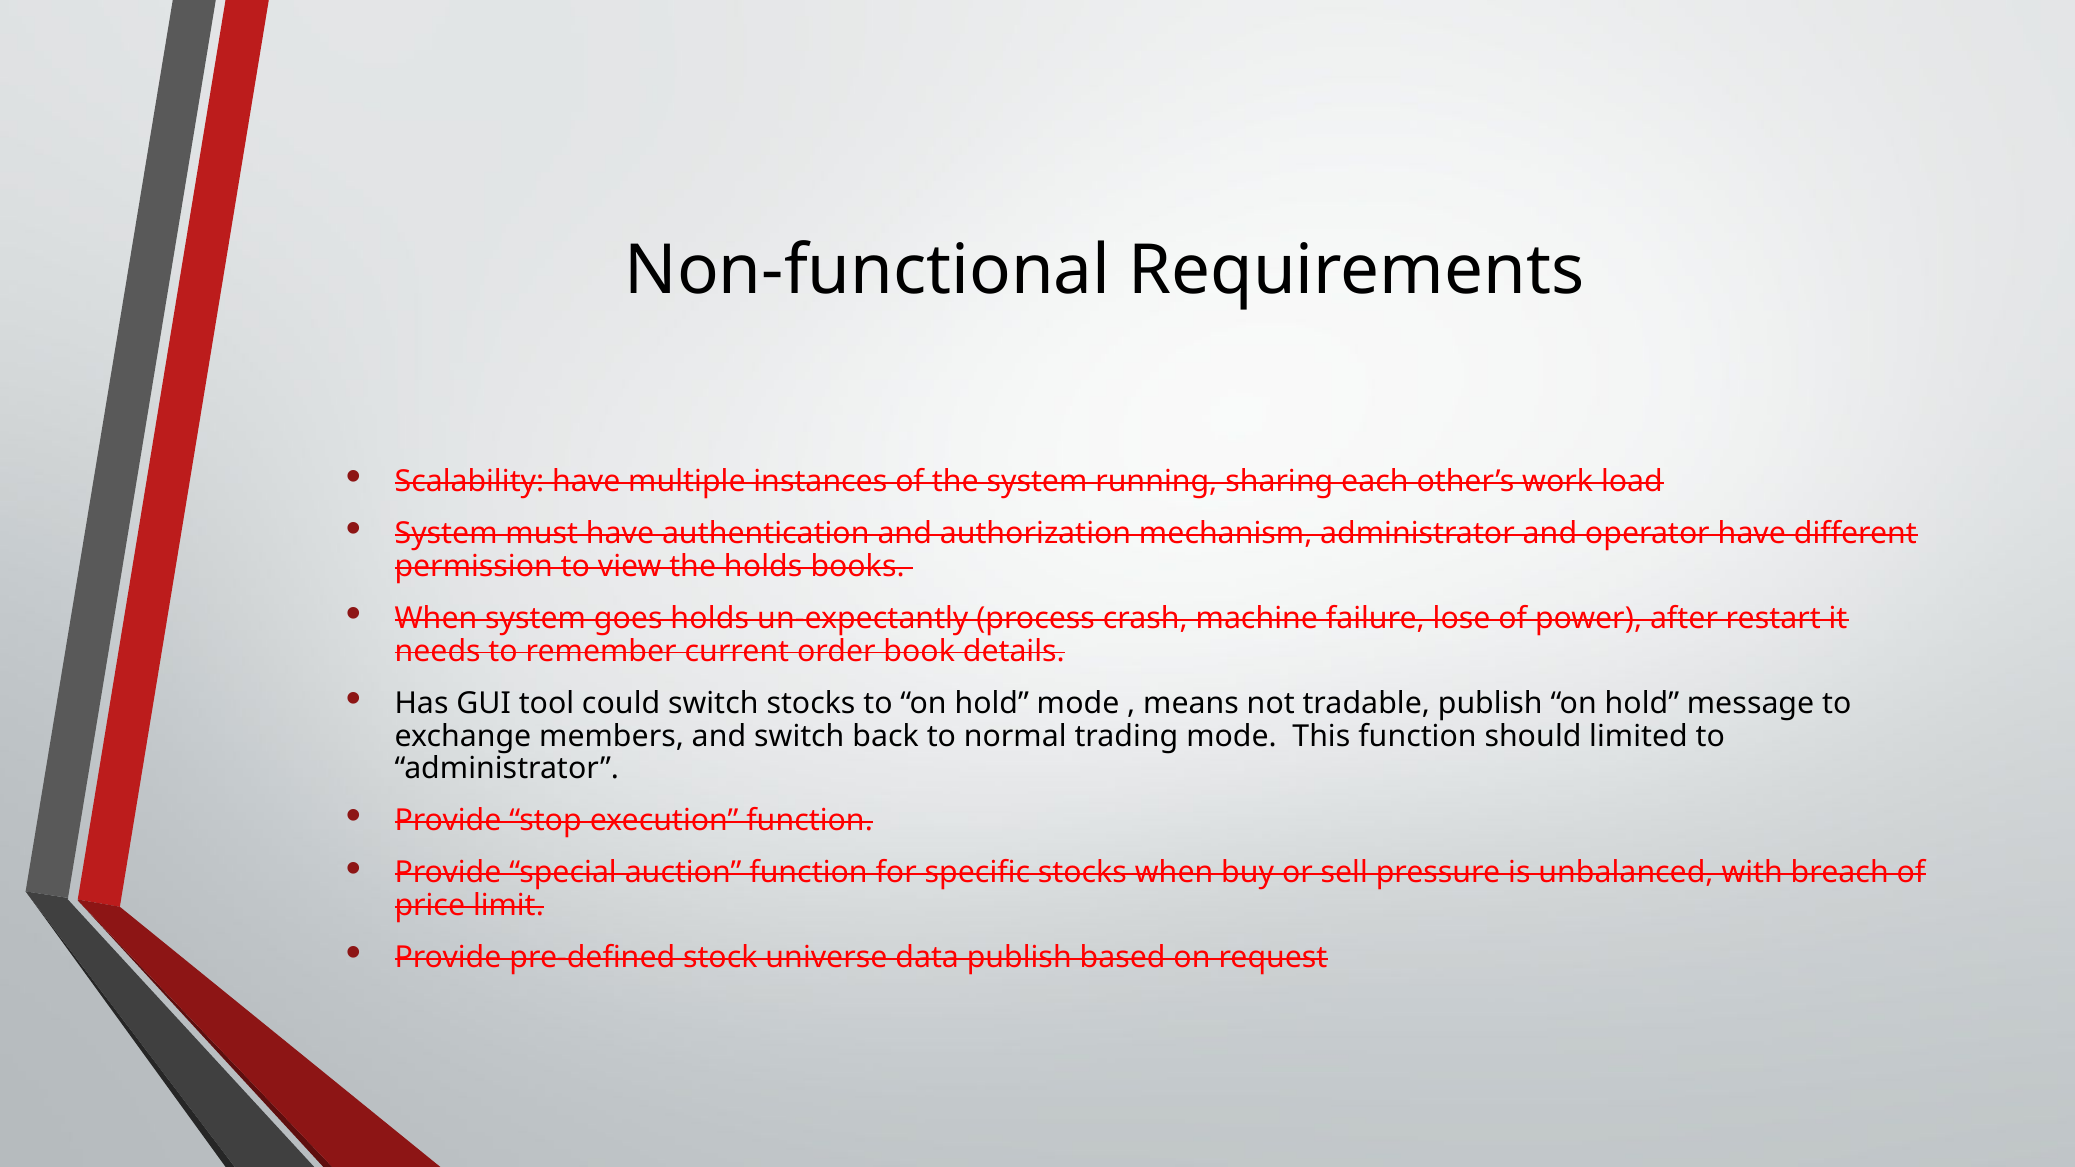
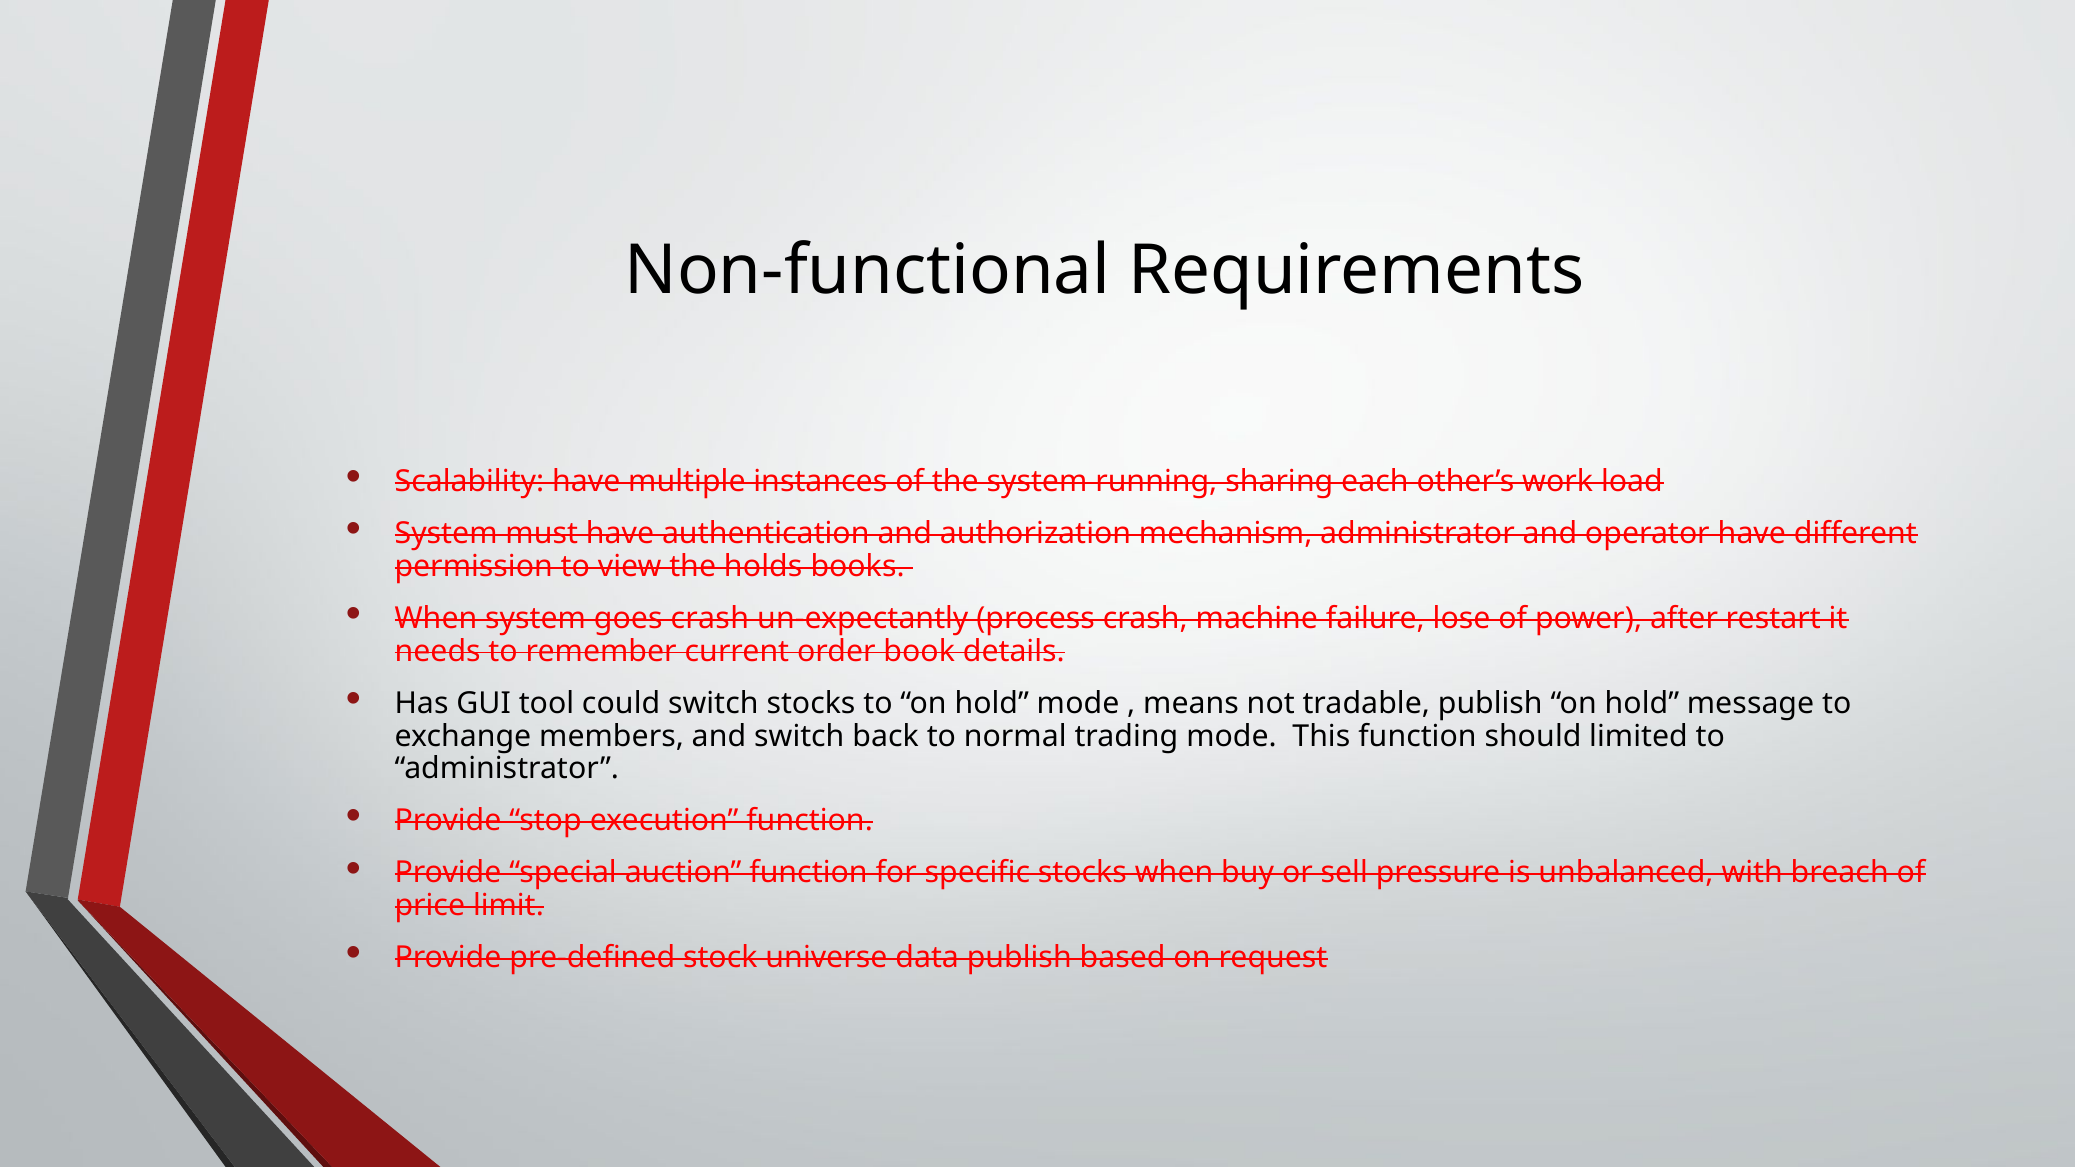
goes holds: holds -> crash (710, 619)
